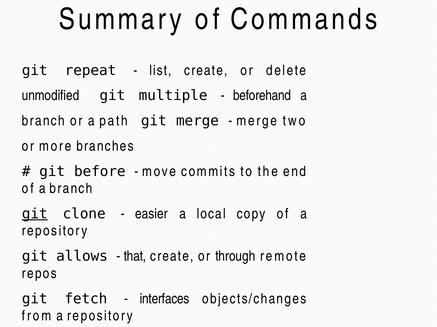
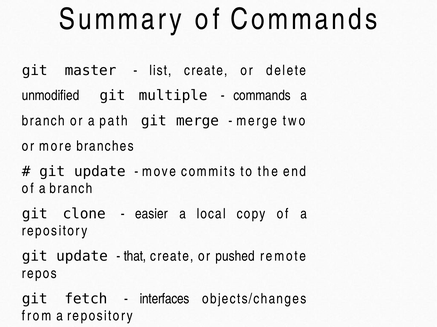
repeat: repeat -> master (91, 70)
beforehand: beforehand -> commands (262, 96)
before: before -> update (100, 172)
git underline: present -> none (35, 214)
allows: allows -> update (82, 257)
through: through -> pushed (235, 257)
